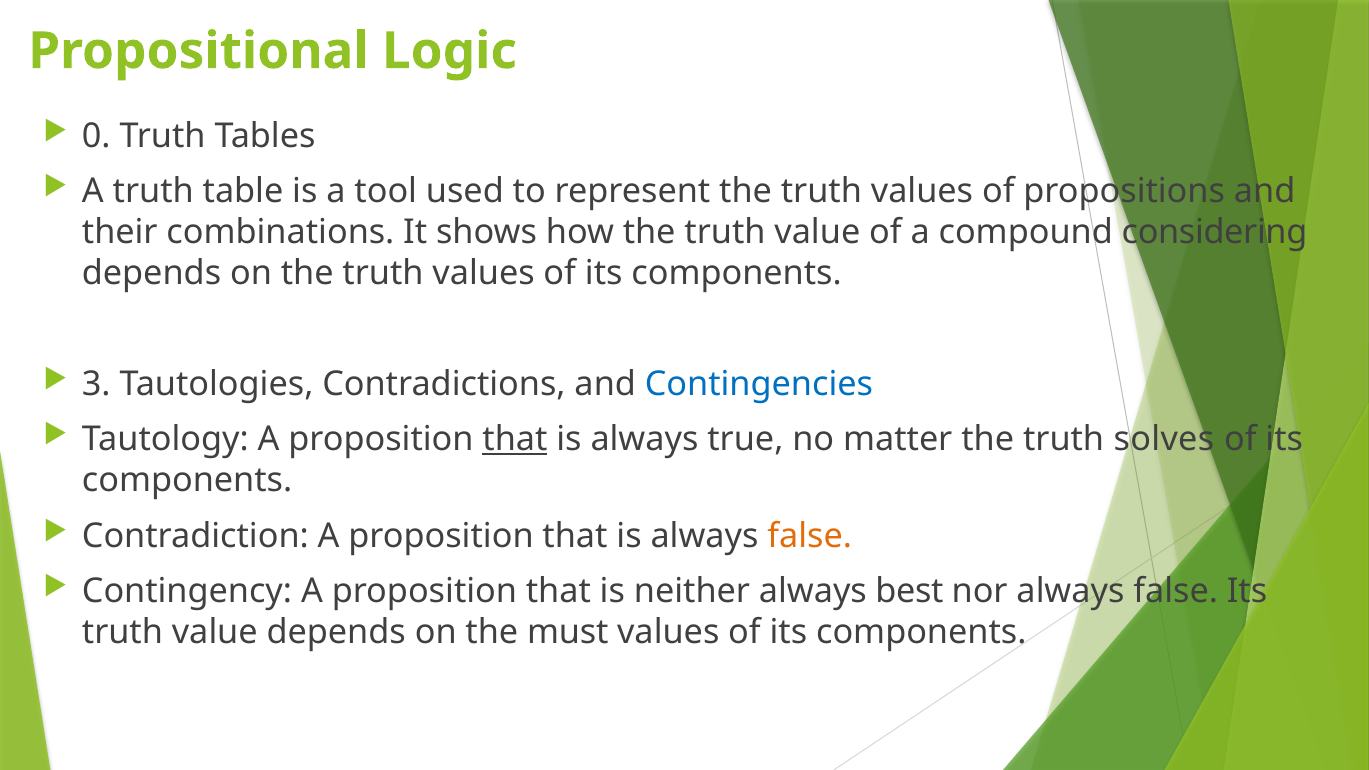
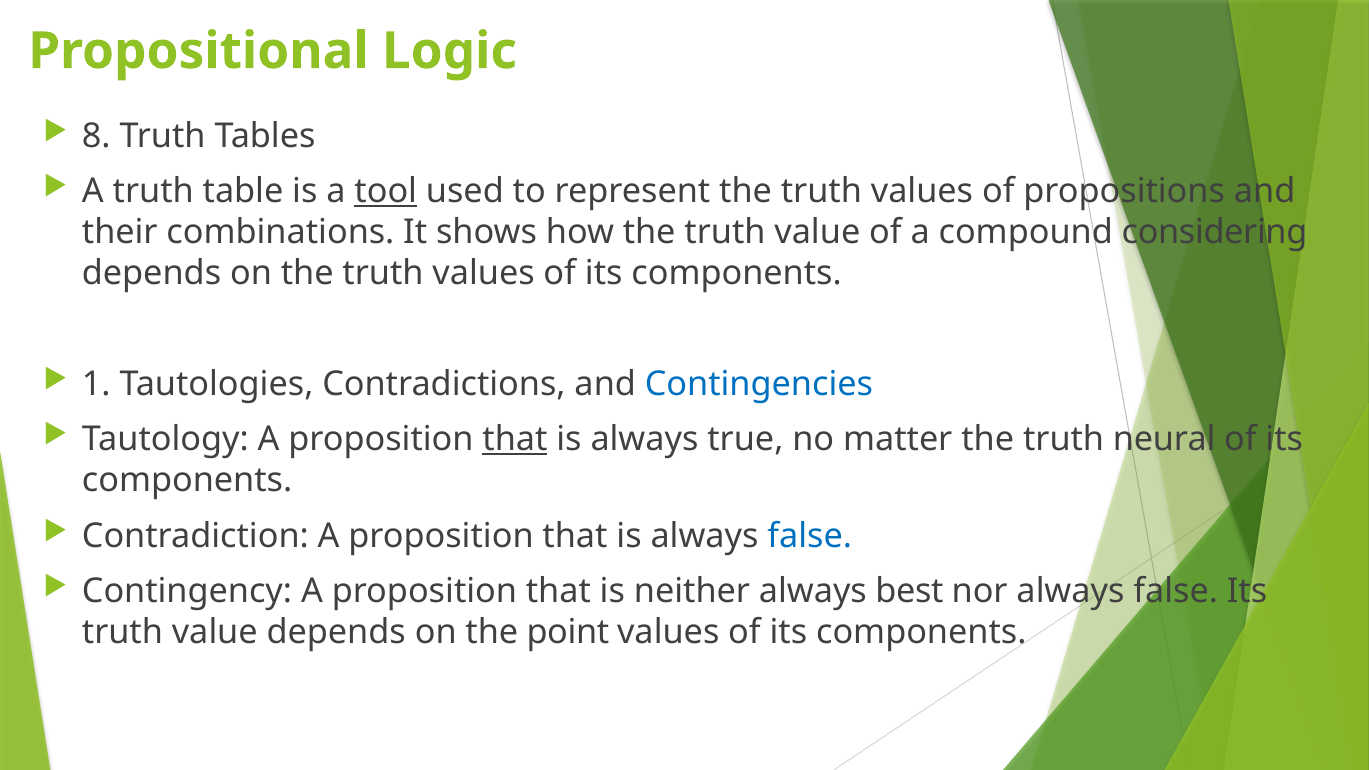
0: 0 -> 8 (96, 136)
tool underline: none -> present (386, 191)
3: 3 -> 1 (96, 384)
solves: solves -> neural (1164, 440)
false colour: orange -> blue (810, 536)
must: must -> point (568, 632)
